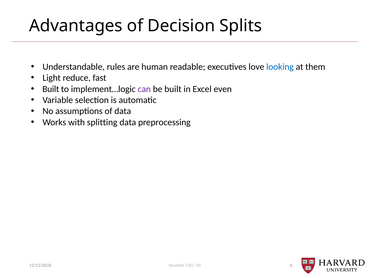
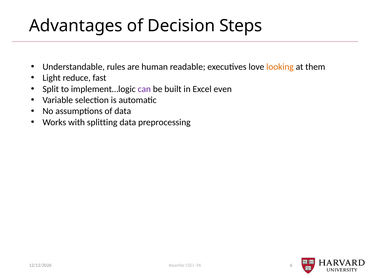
Splits: Splits -> Steps (241, 26)
looking colour: blue -> orange (280, 67)
Built: Built -> Split (51, 89)
